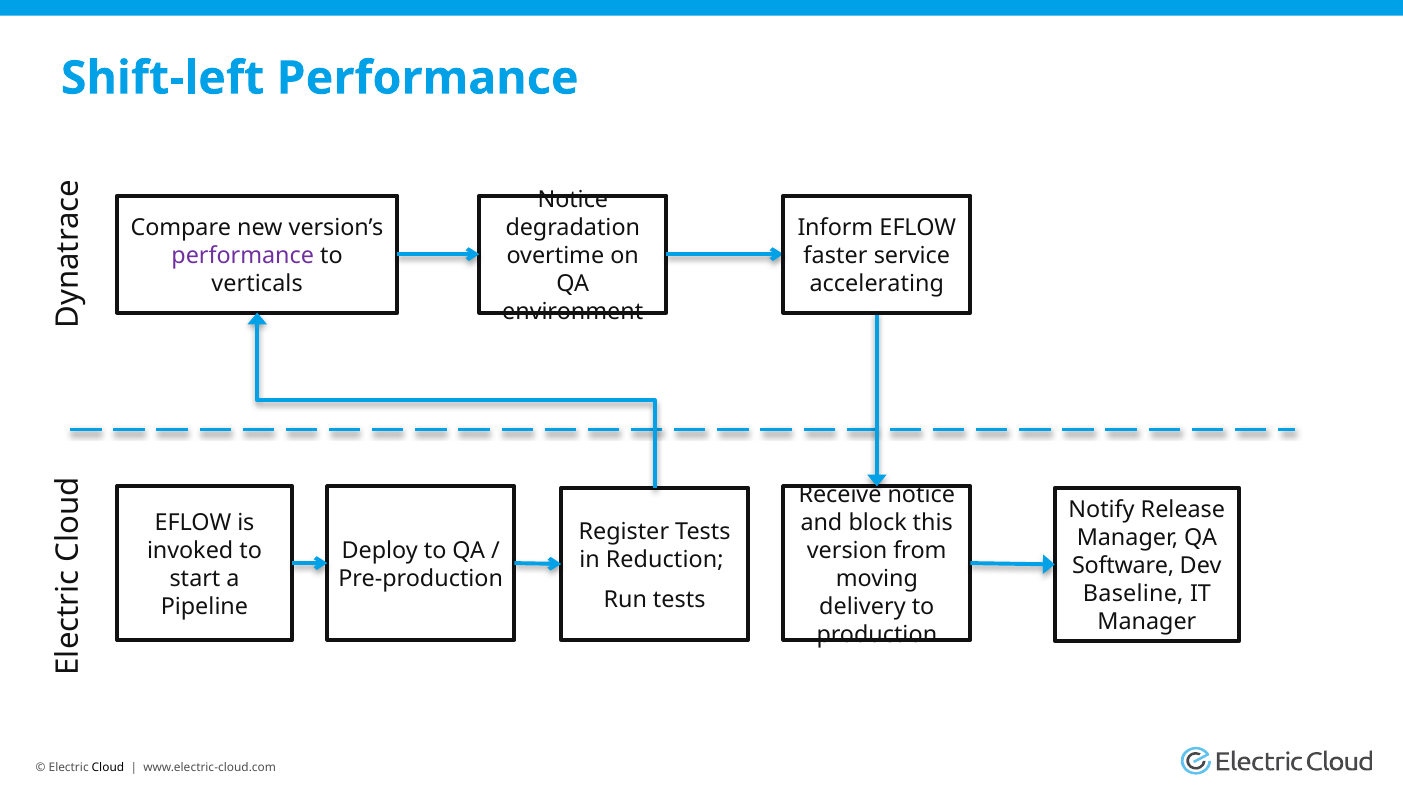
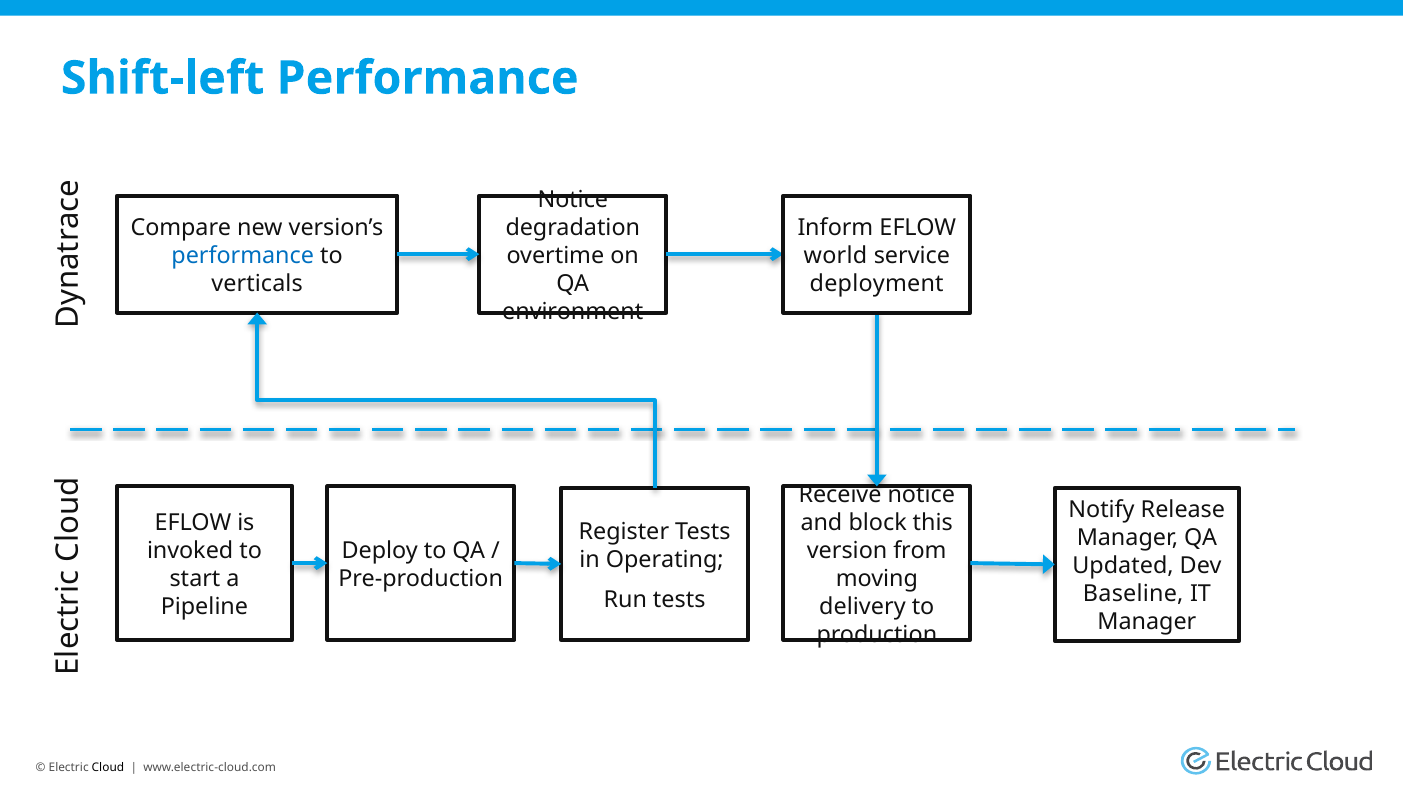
performance colour: purple -> blue (243, 256)
faster: faster -> world (835, 256)
accelerating: accelerating -> deployment (877, 284)
Reduction: Reduction -> Operating (665, 560)
Software: Software -> Updated (1123, 566)
